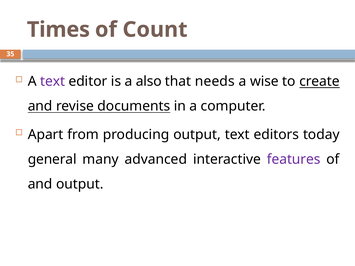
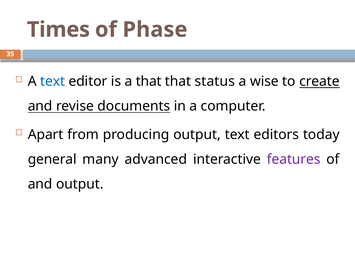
Count: Count -> Phase (155, 30)
text colour: purple -> blue (53, 81)
a also: also -> that (149, 81)
needs: needs -> status (215, 81)
